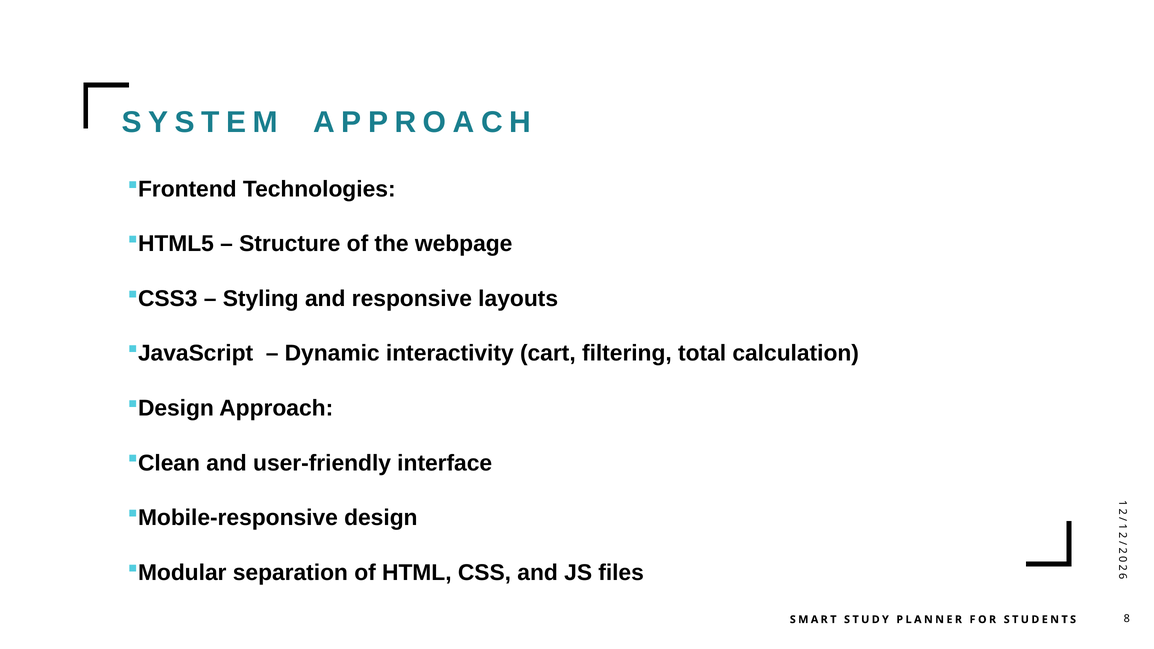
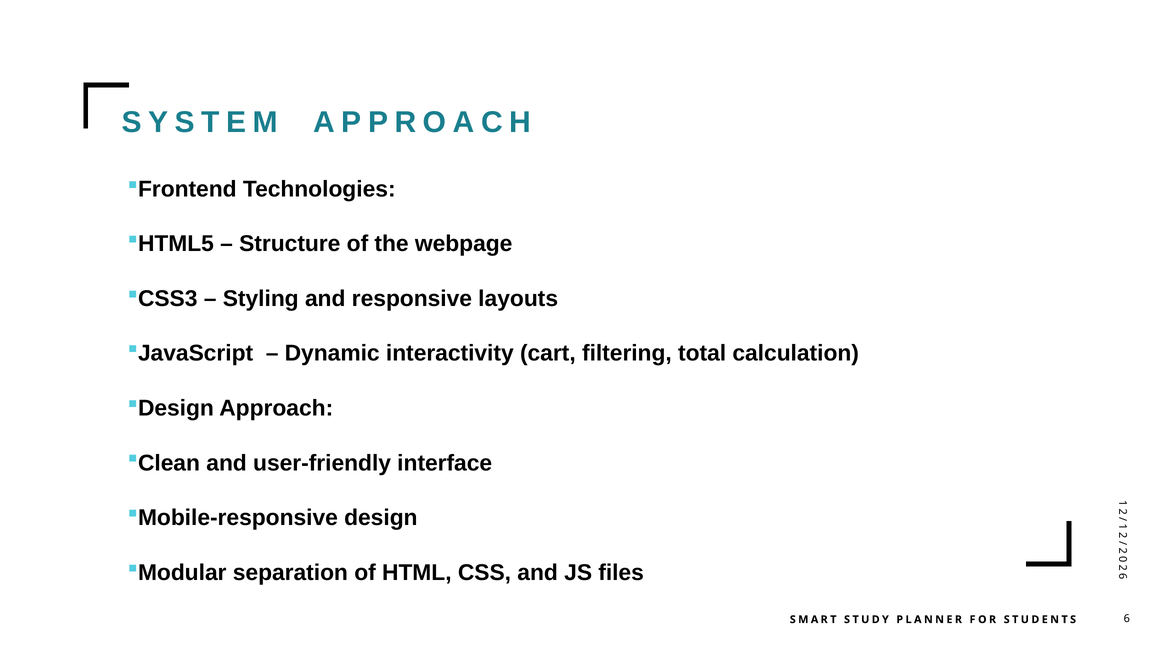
STUDENTS 8: 8 -> 6 (1127, 619)
